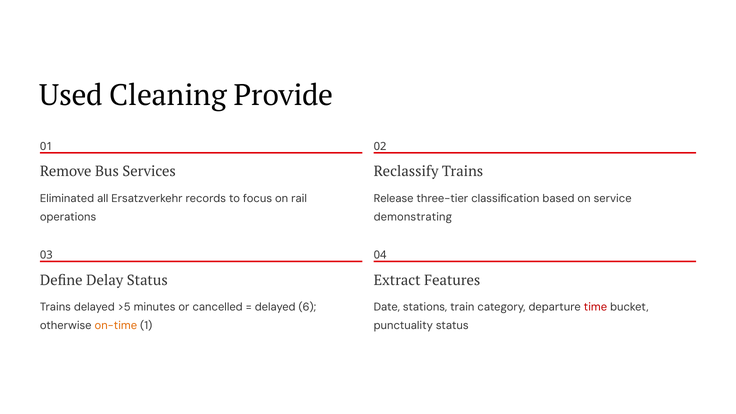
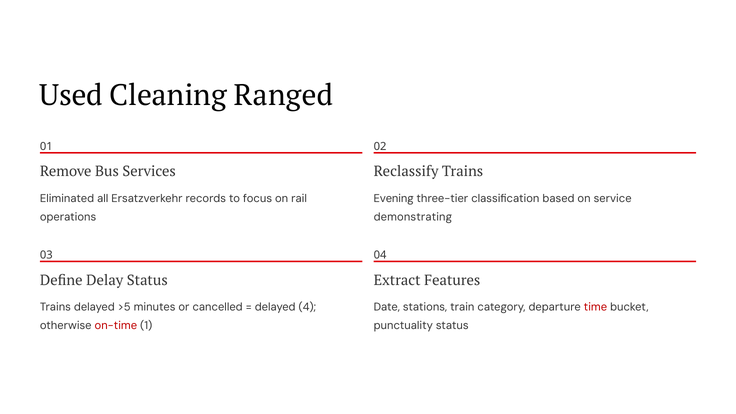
Provide: Provide -> Ranged (283, 96)
Release: Release -> Evening (394, 199)
6: 6 -> 4 (307, 307)
on-time colour: orange -> red (116, 326)
